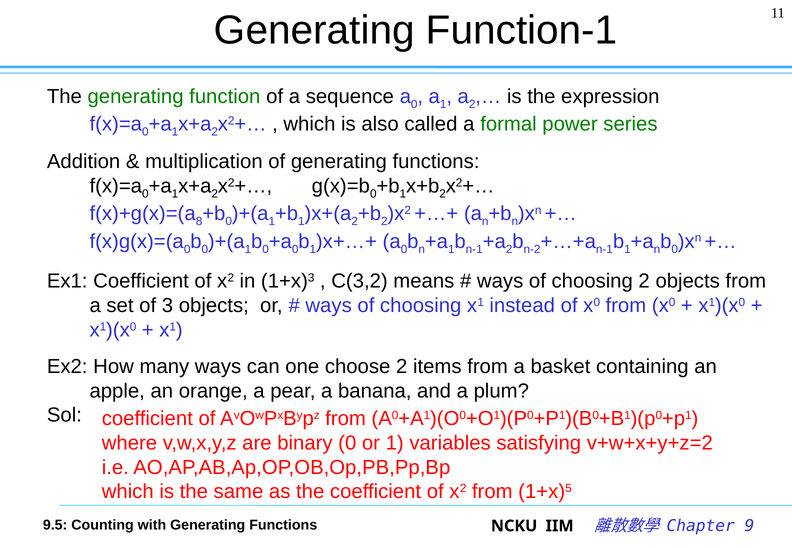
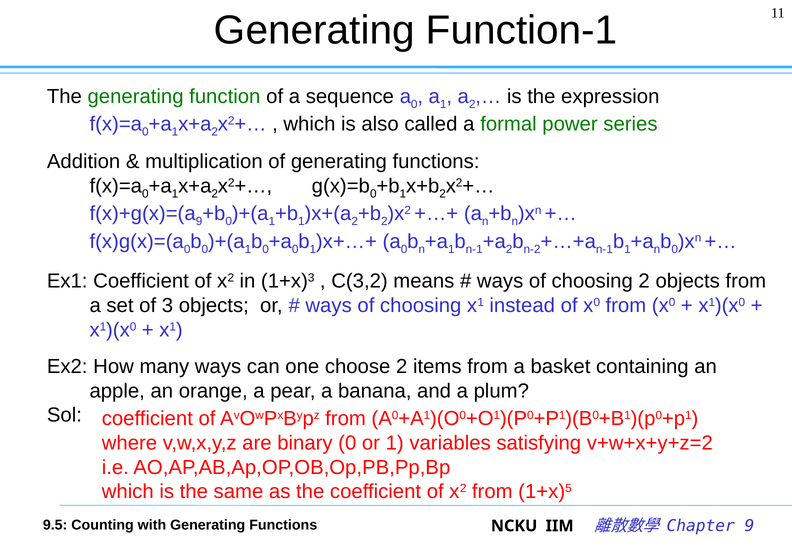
8: 8 -> 9 (199, 222)
